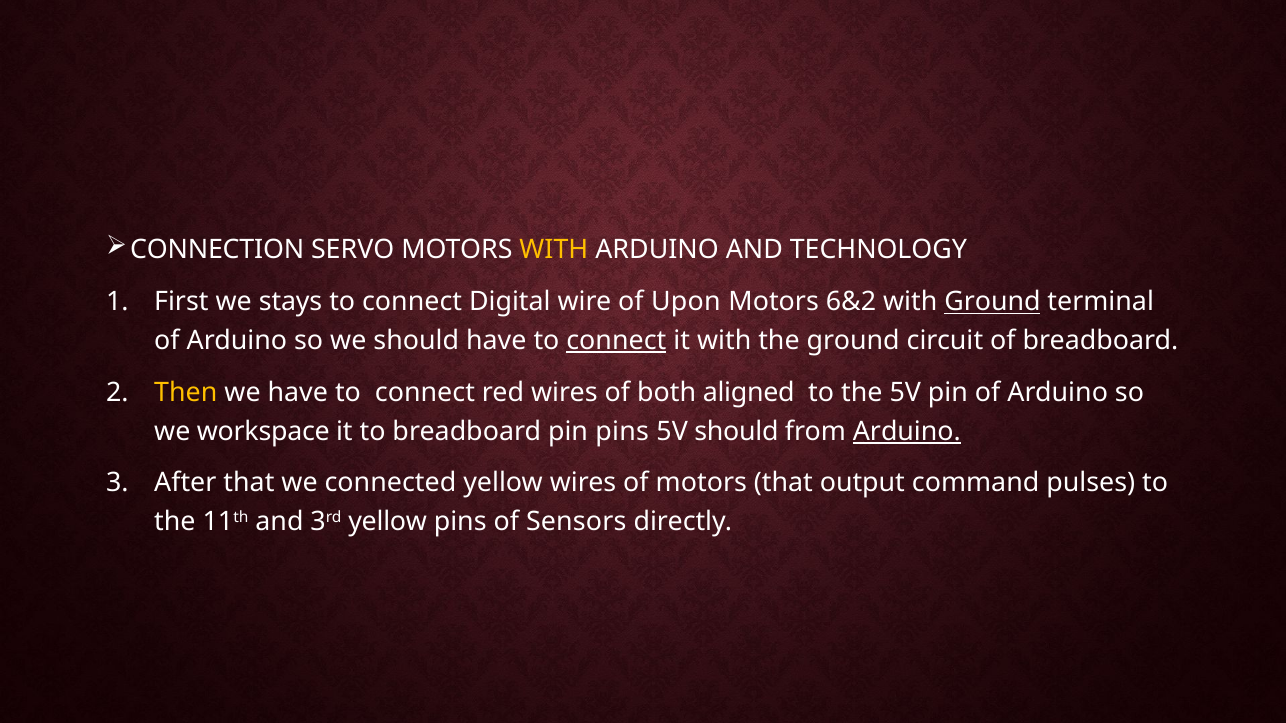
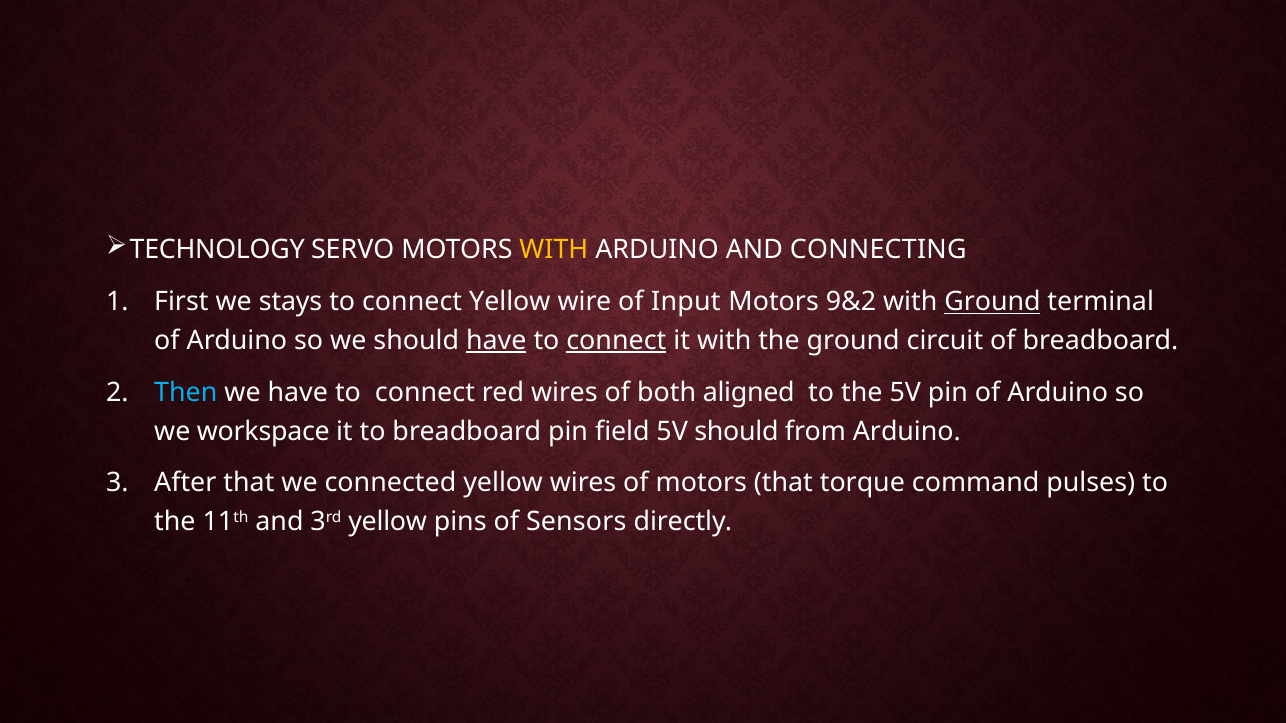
CONNECTION: CONNECTION -> TECHNOLOGY (217, 250)
TECHNOLOGY: TECHNOLOGY -> CONNECTING (878, 250)
connect Digital: Digital -> Yellow (510, 302)
Upon: Upon -> Input (686, 302)
6&2: 6&2 -> 9&2 (851, 302)
have underline: none -> present (496, 341)
Then colour: yellow -> light blue (186, 393)
pin pins: pins -> field (622, 431)
Arduino underline: present -> none (907, 431)
output: output -> torque (862, 483)
